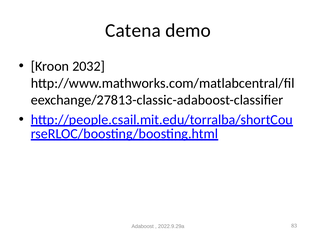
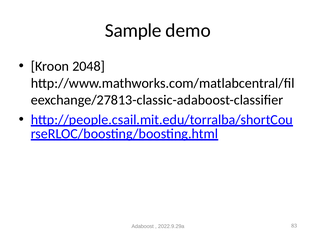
Catena: Catena -> Sample (133, 31)
2032: 2032 -> 2048 (89, 66)
